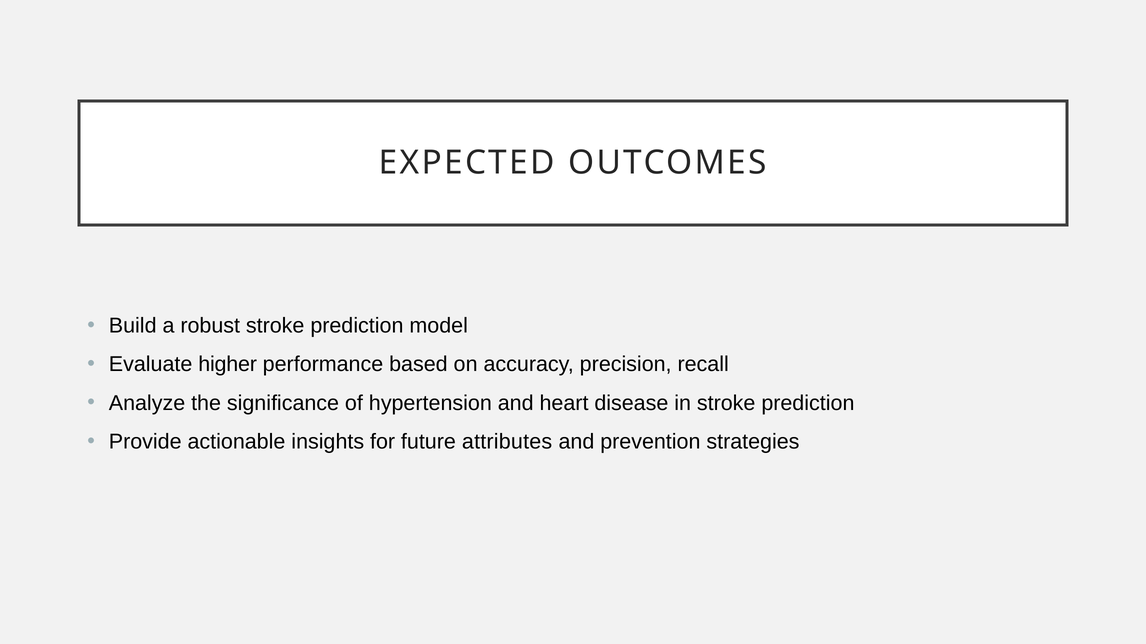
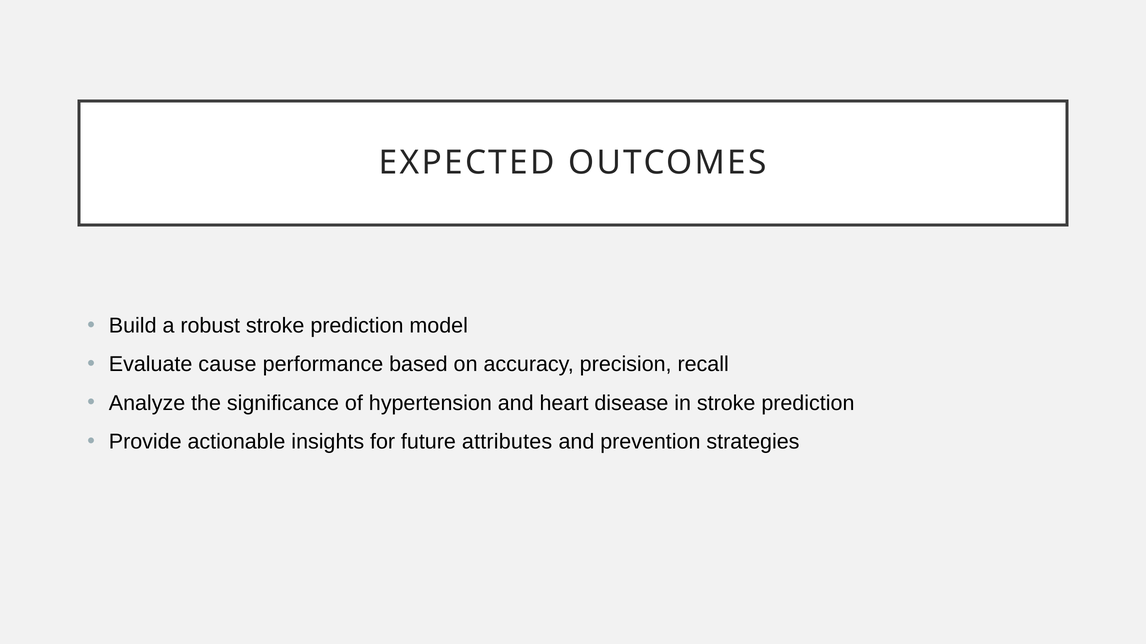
higher: higher -> cause (227, 365)
